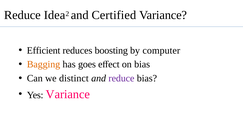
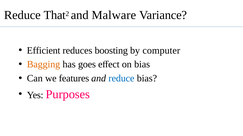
Idea: Idea -> That (55, 15)
Certified: Certified -> Malware (114, 15)
distinct: distinct -> features (74, 79)
reduce colour: purple -> blue (121, 79)
Yes Variance: Variance -> Purposes (68, 95)
